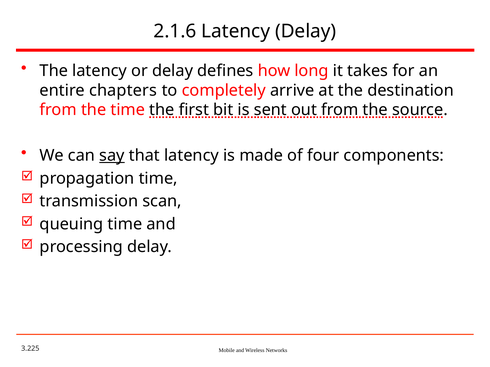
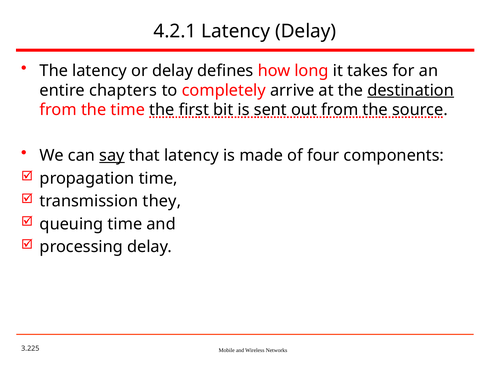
2.1.6: 2.1.6 -> 4.2.1 (175, 31)
destination underline: none -> present (411, 90)
scan: scan -> they (162, 201)
